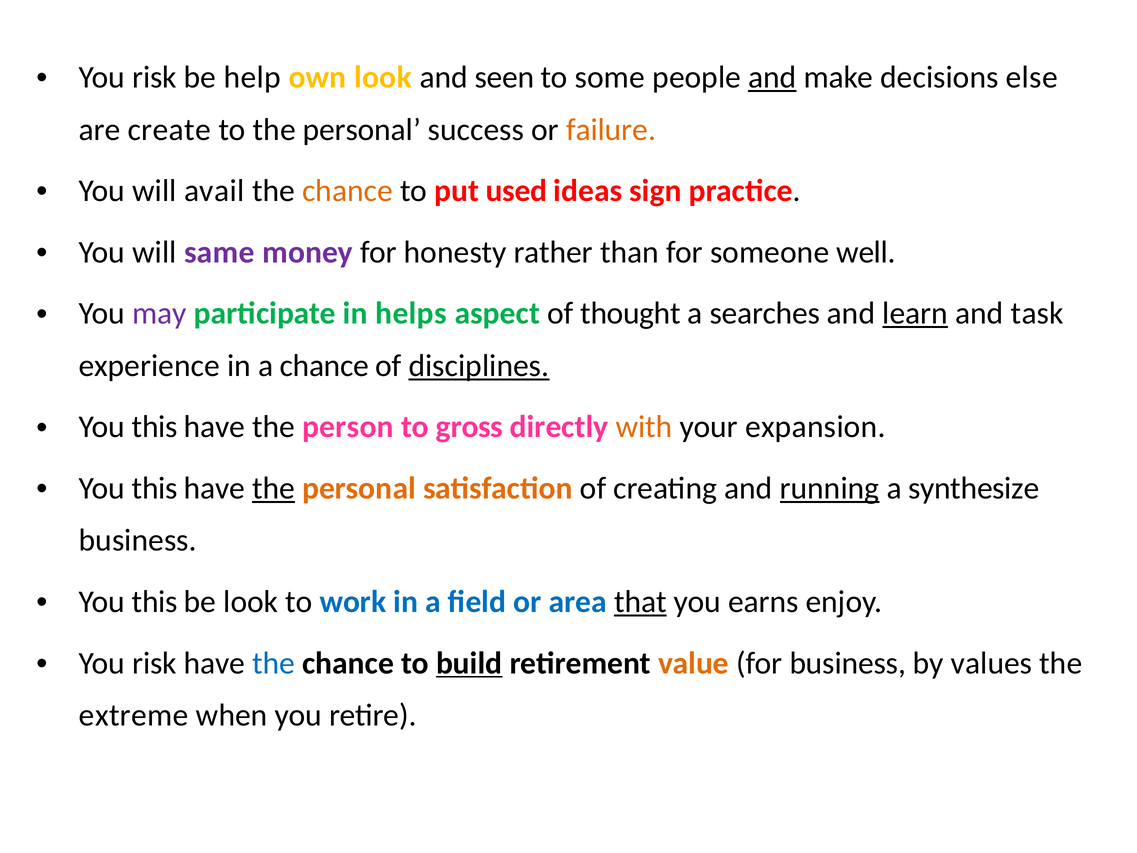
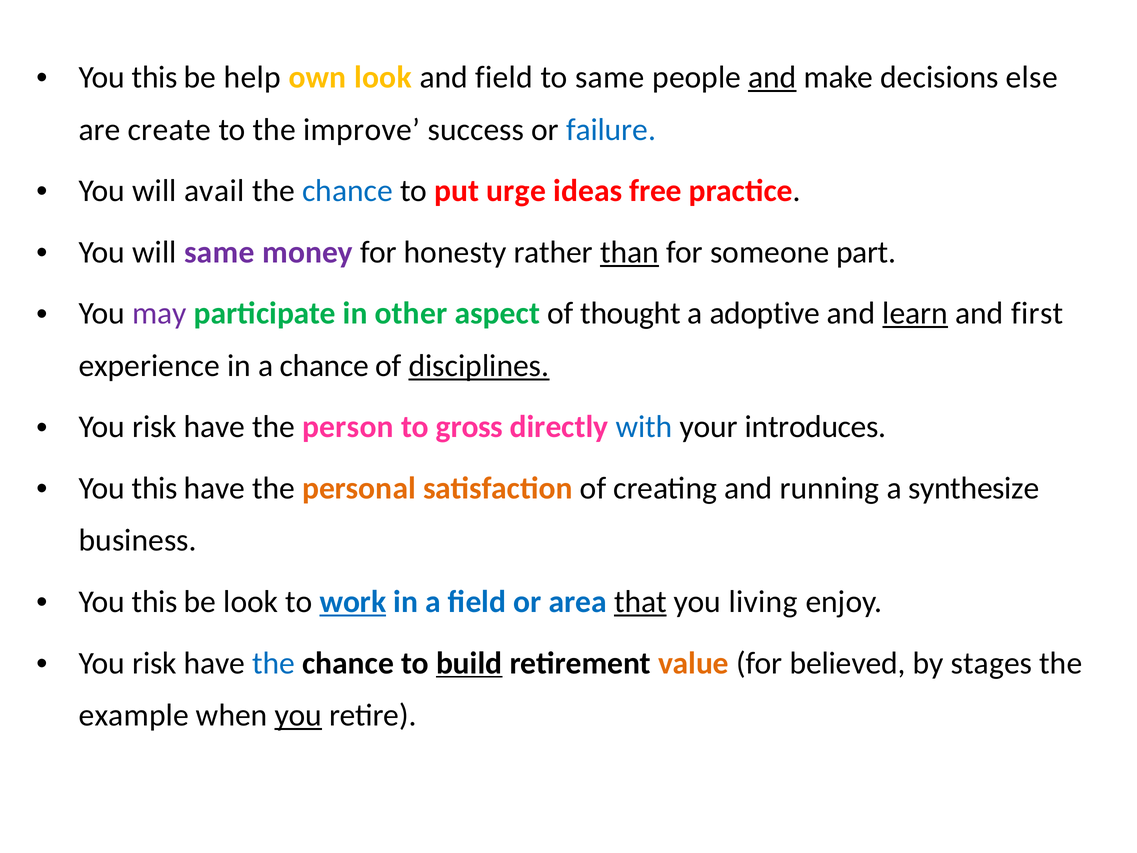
risk: risk -> this (155, 77)
and seen: seen -> field (504, 77)
to some: some -> same (610, 77)
to the personal: personal -> improve (362, 130)
failure colour: orange -> blue (611, 130)
chance colour: orange -> blue (347, 191)
used: used -> urge (516, 191)
sign: sign -> free (656, 191)
than underline: none -> present (630, 252)
well: well -> part (866, 252)
helps: helps -> other (411, 313)
searches: searches -> adoptive (765, 313)
task: task -> first (1037, 313)
this: this -> risk (155, 427)
with colour: orange -> blue (644, 427)
expansion: expansion -> introduces (816, 427)
the underline: present -> none (273, 488)
running underline: present -> none (830, 488)
work underline: none -> present (353, 602)
earns: earns -> living (763, 602)
for business: business -> believed (848, 663)
values: values -> stages (992, 663)
extreme: extreme -> example (134, 715)
you underline: none -> present (298, 715)
